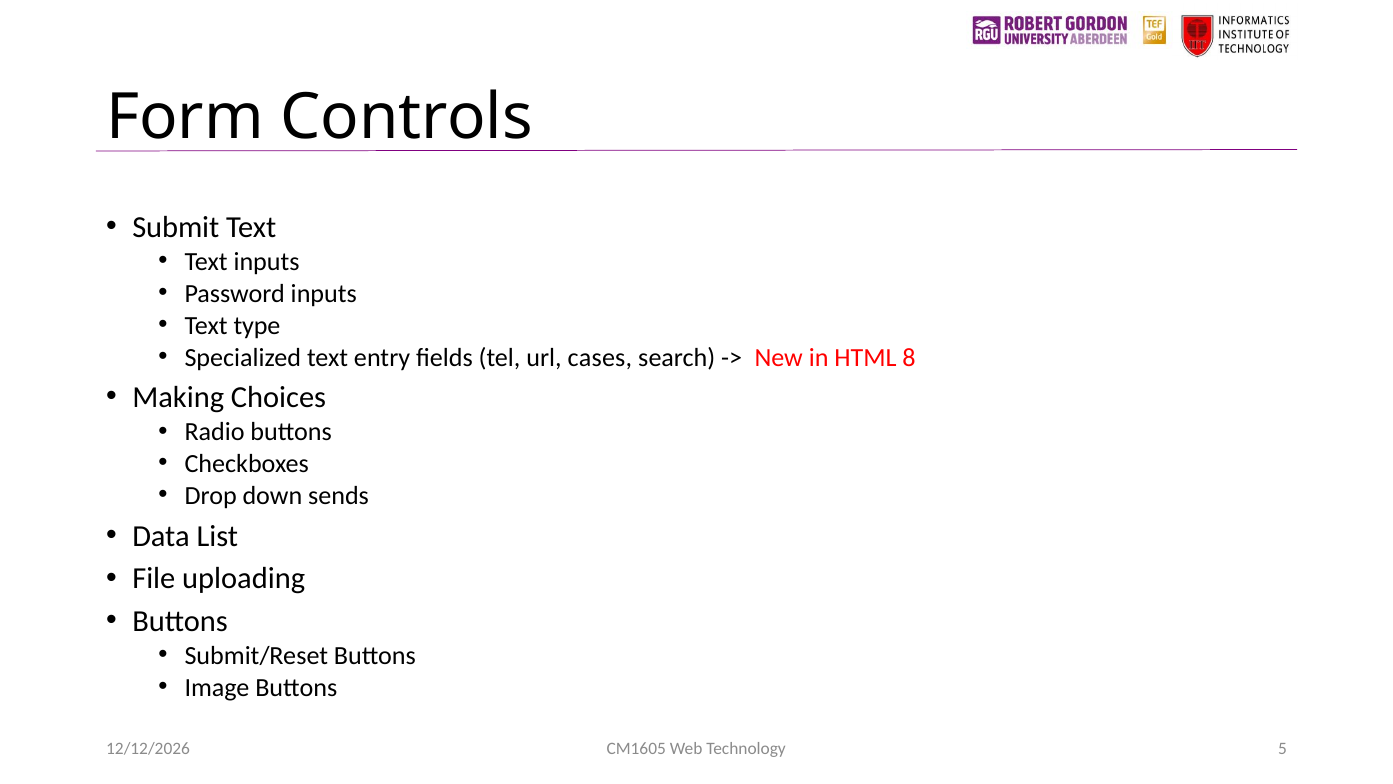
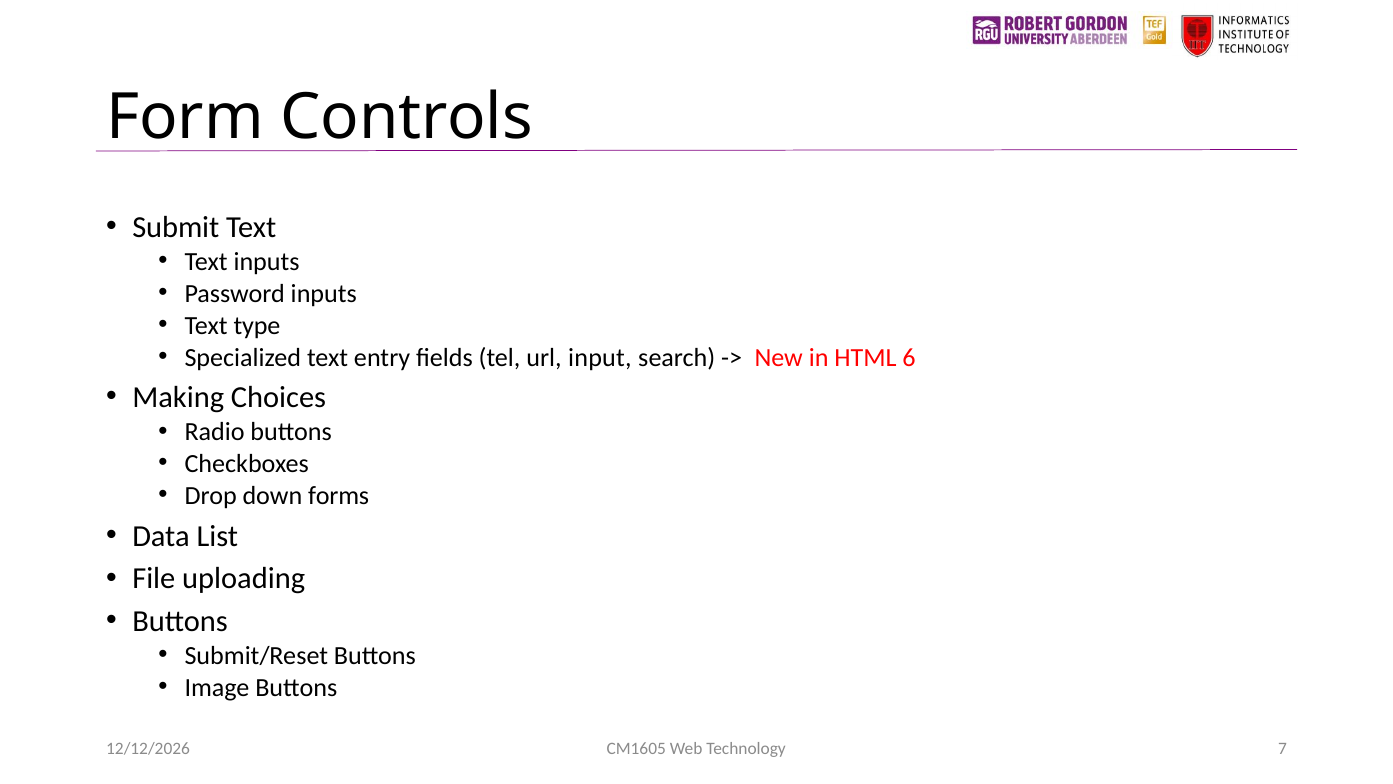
cases: cases -> input (600, 357)
8: 8 -> 6 (909, 357)
sends: sends -> forms (339, 496)
5: 5 -> 7 (1282, 748)
